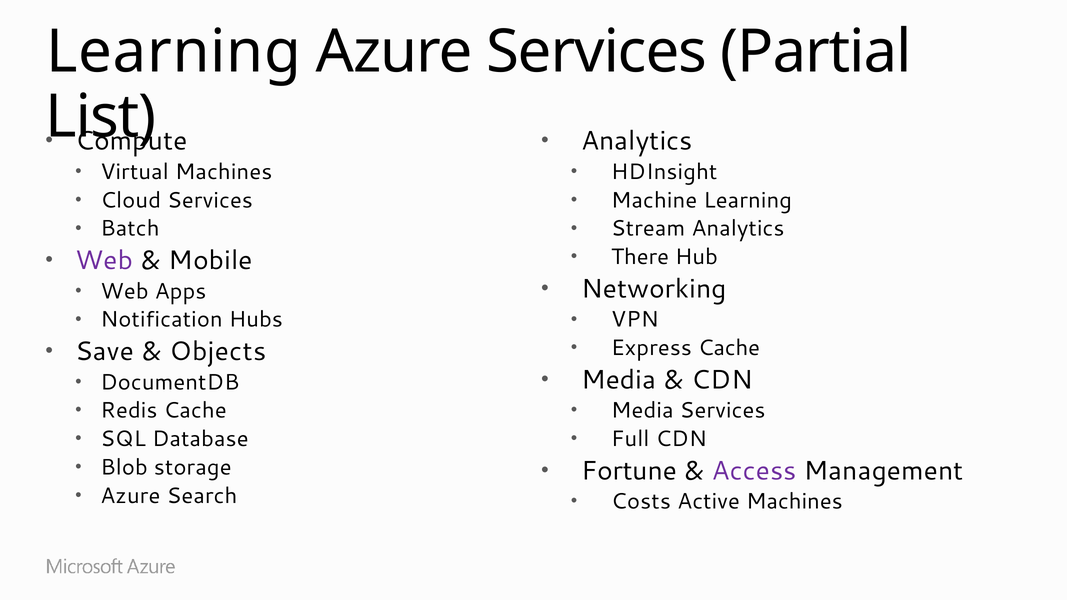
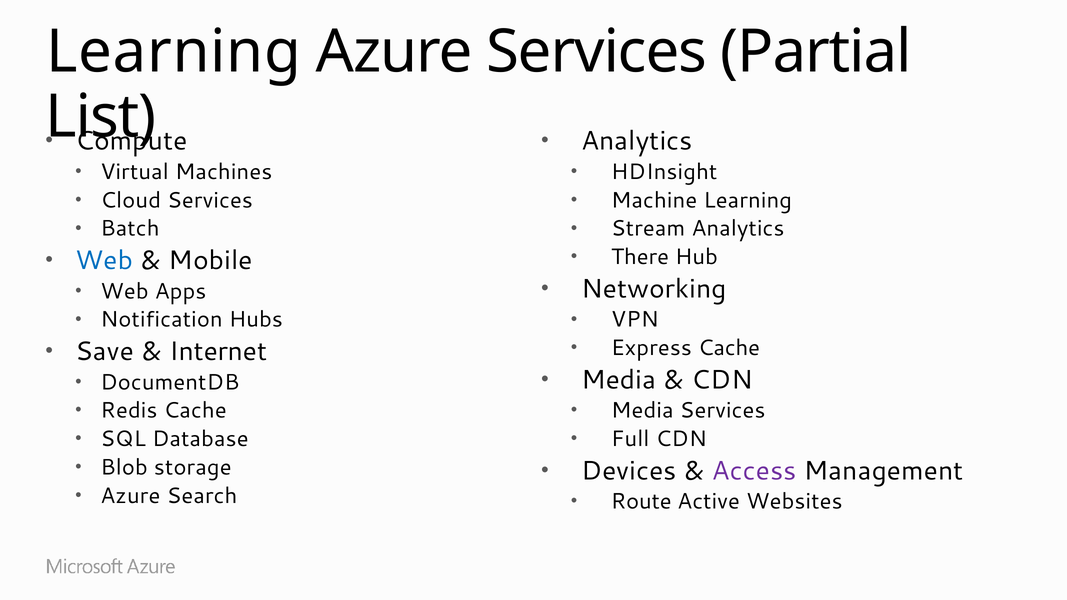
Web colour: purple -> blue (104, 260)
Objects: Objects -> Internet (218, 351)
Fortune: Fortune -> Devices (629, 471)
Costs: Costs -> Route (641, 502)
Active Machines: Machines -> Websites (794, 502)
